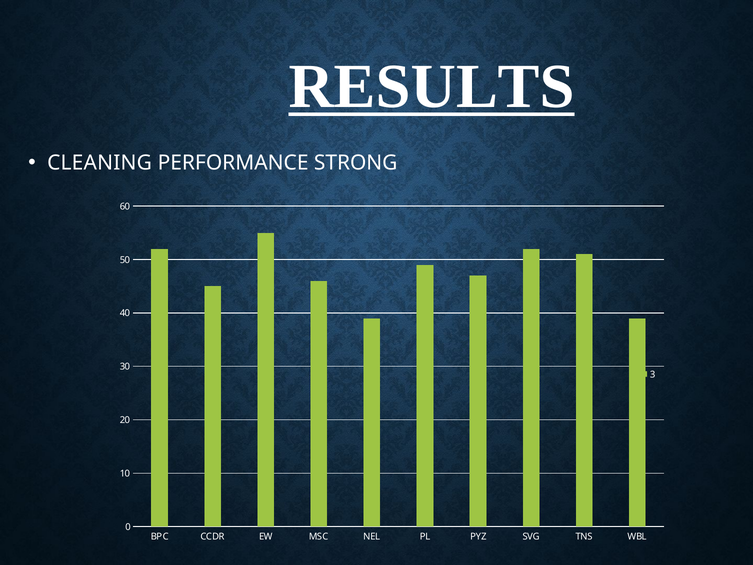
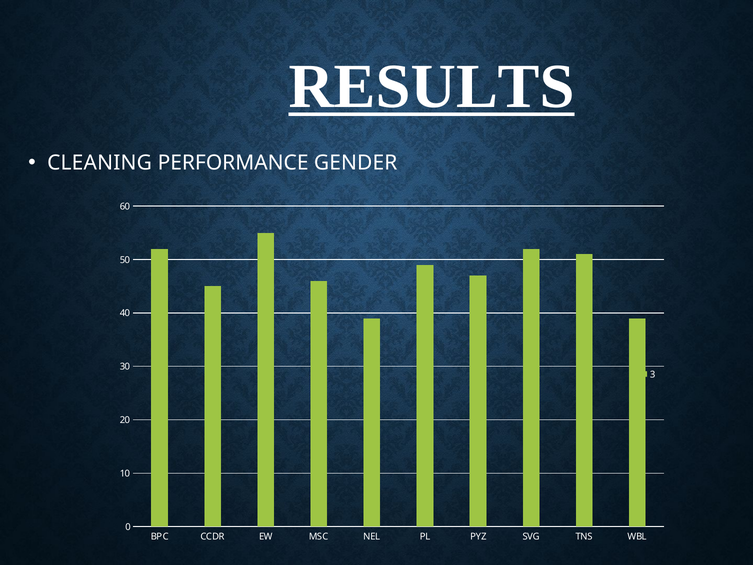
STRONG: STRONG -> GENDER (356, 163)
